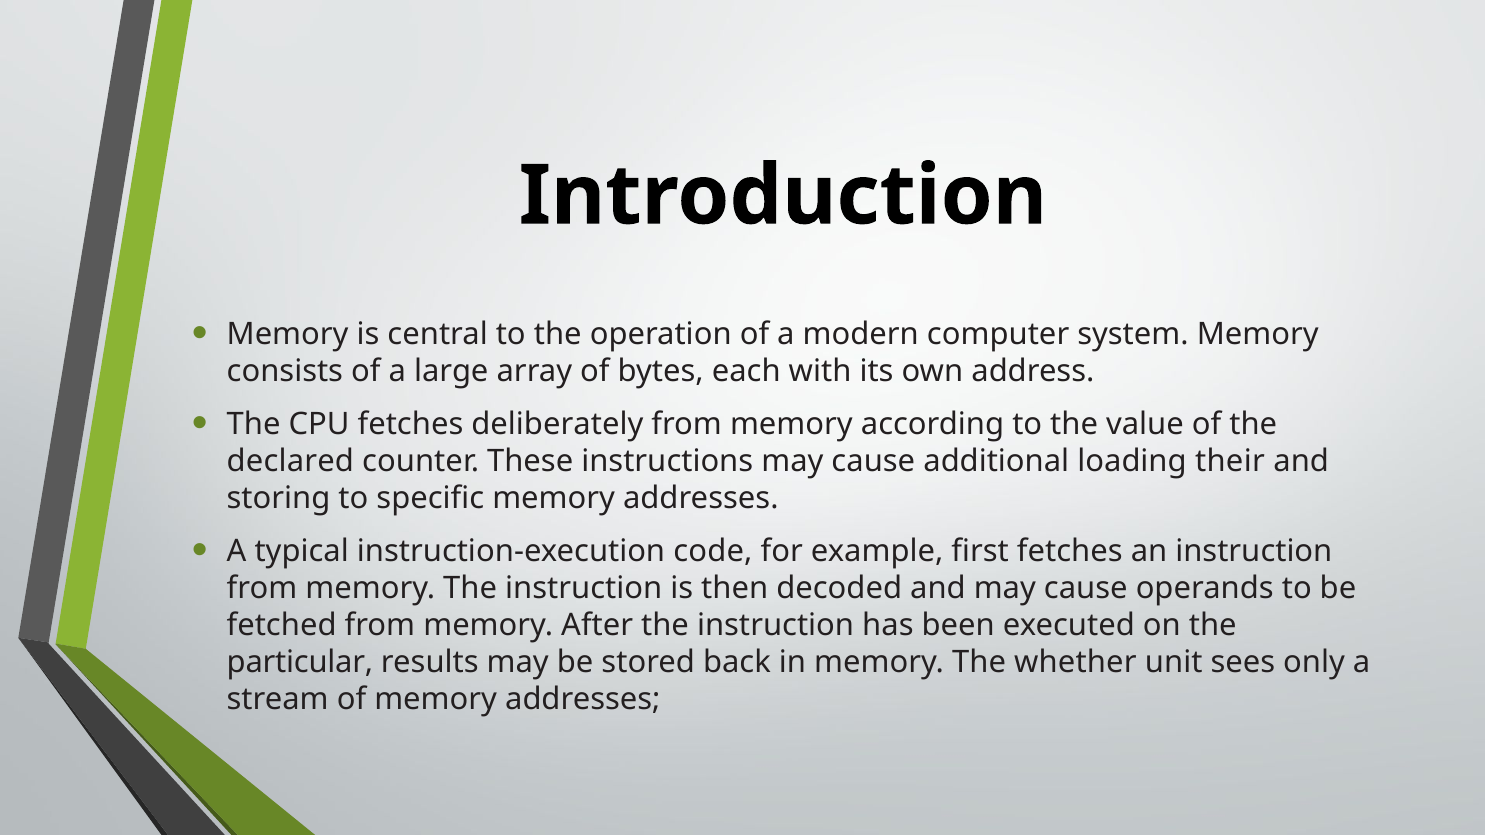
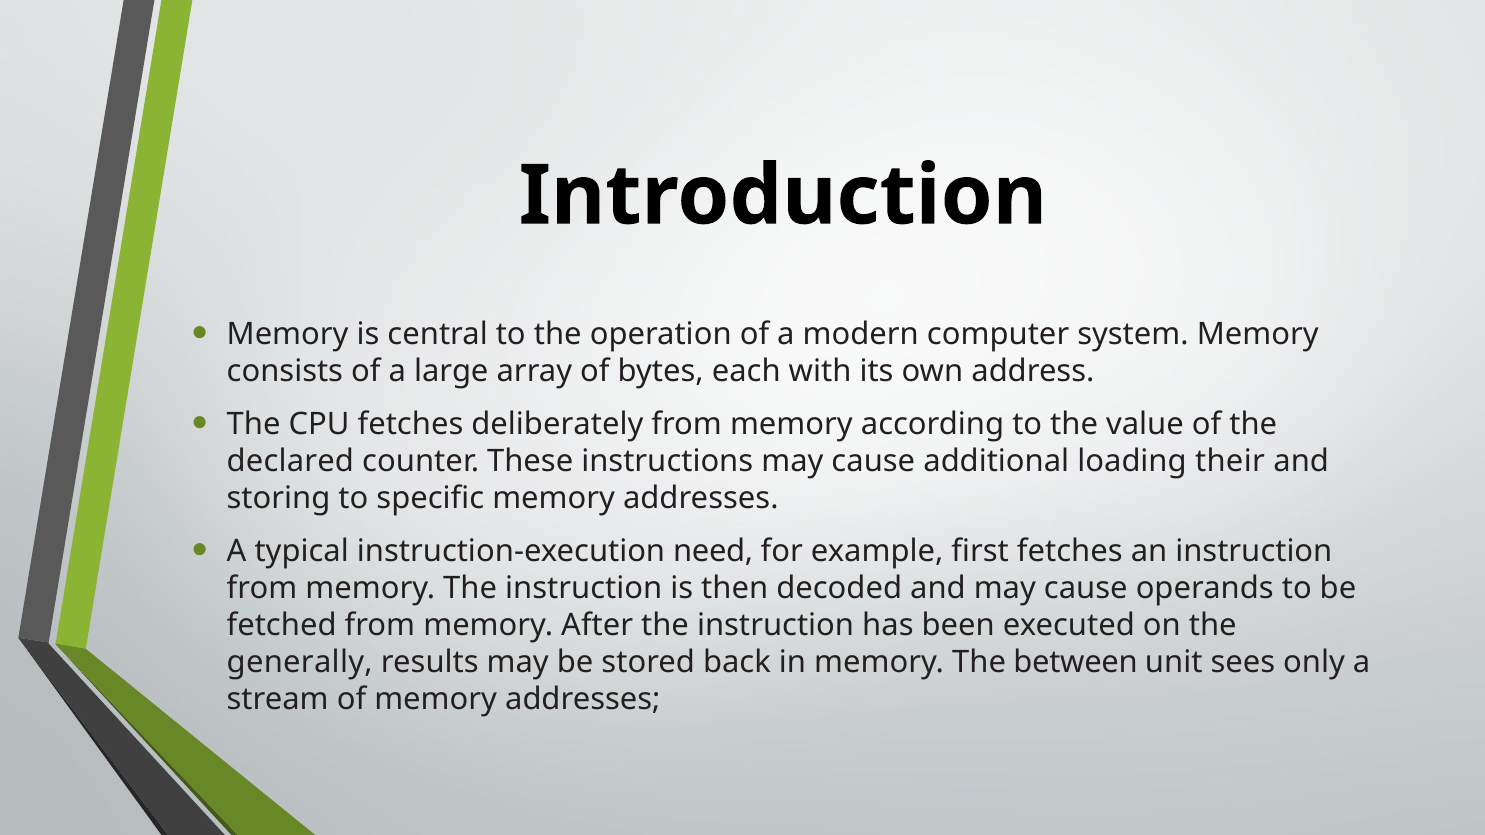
code: code -> need (713, 551)
particular: particular -> generally (300, 663)
whether: whether -> between (1076, 663)
